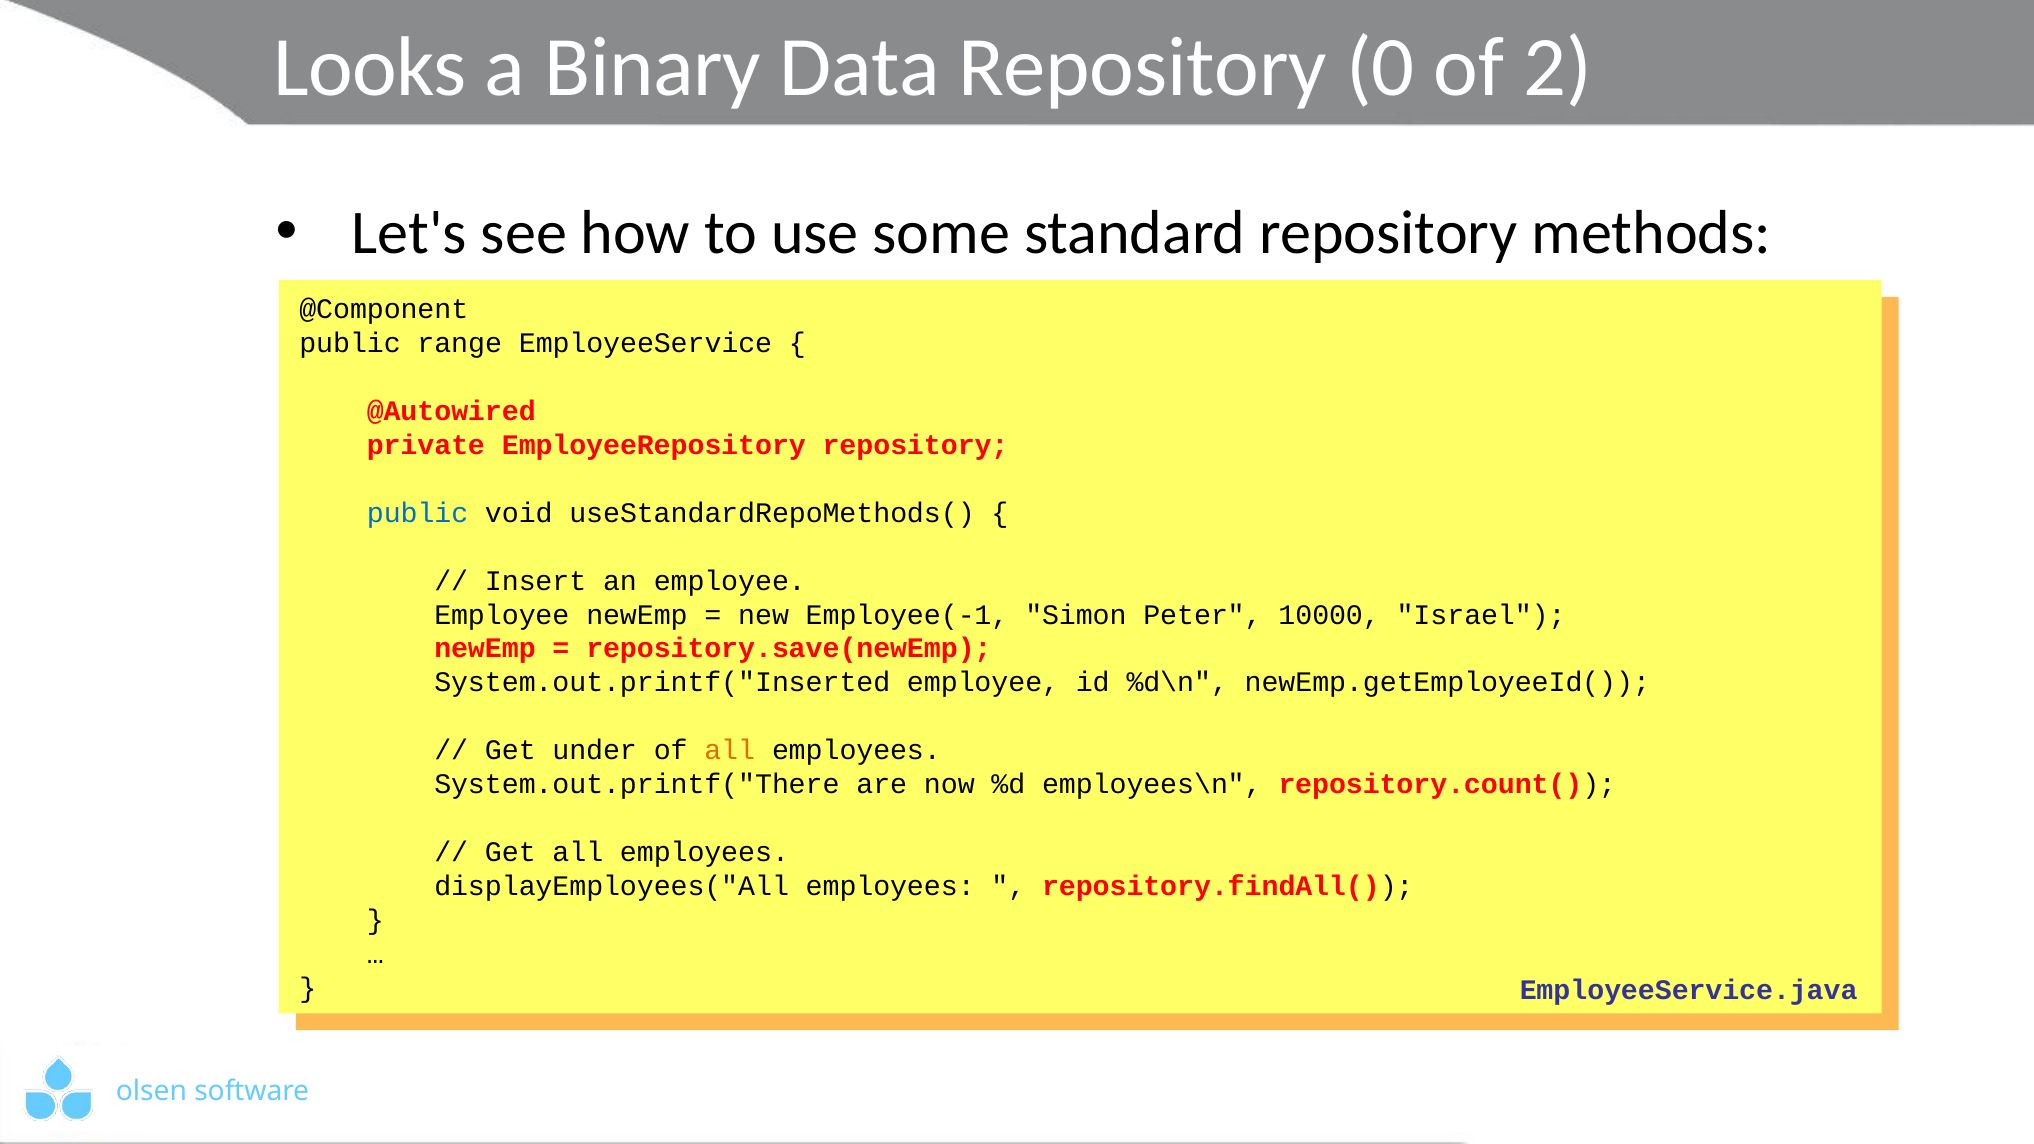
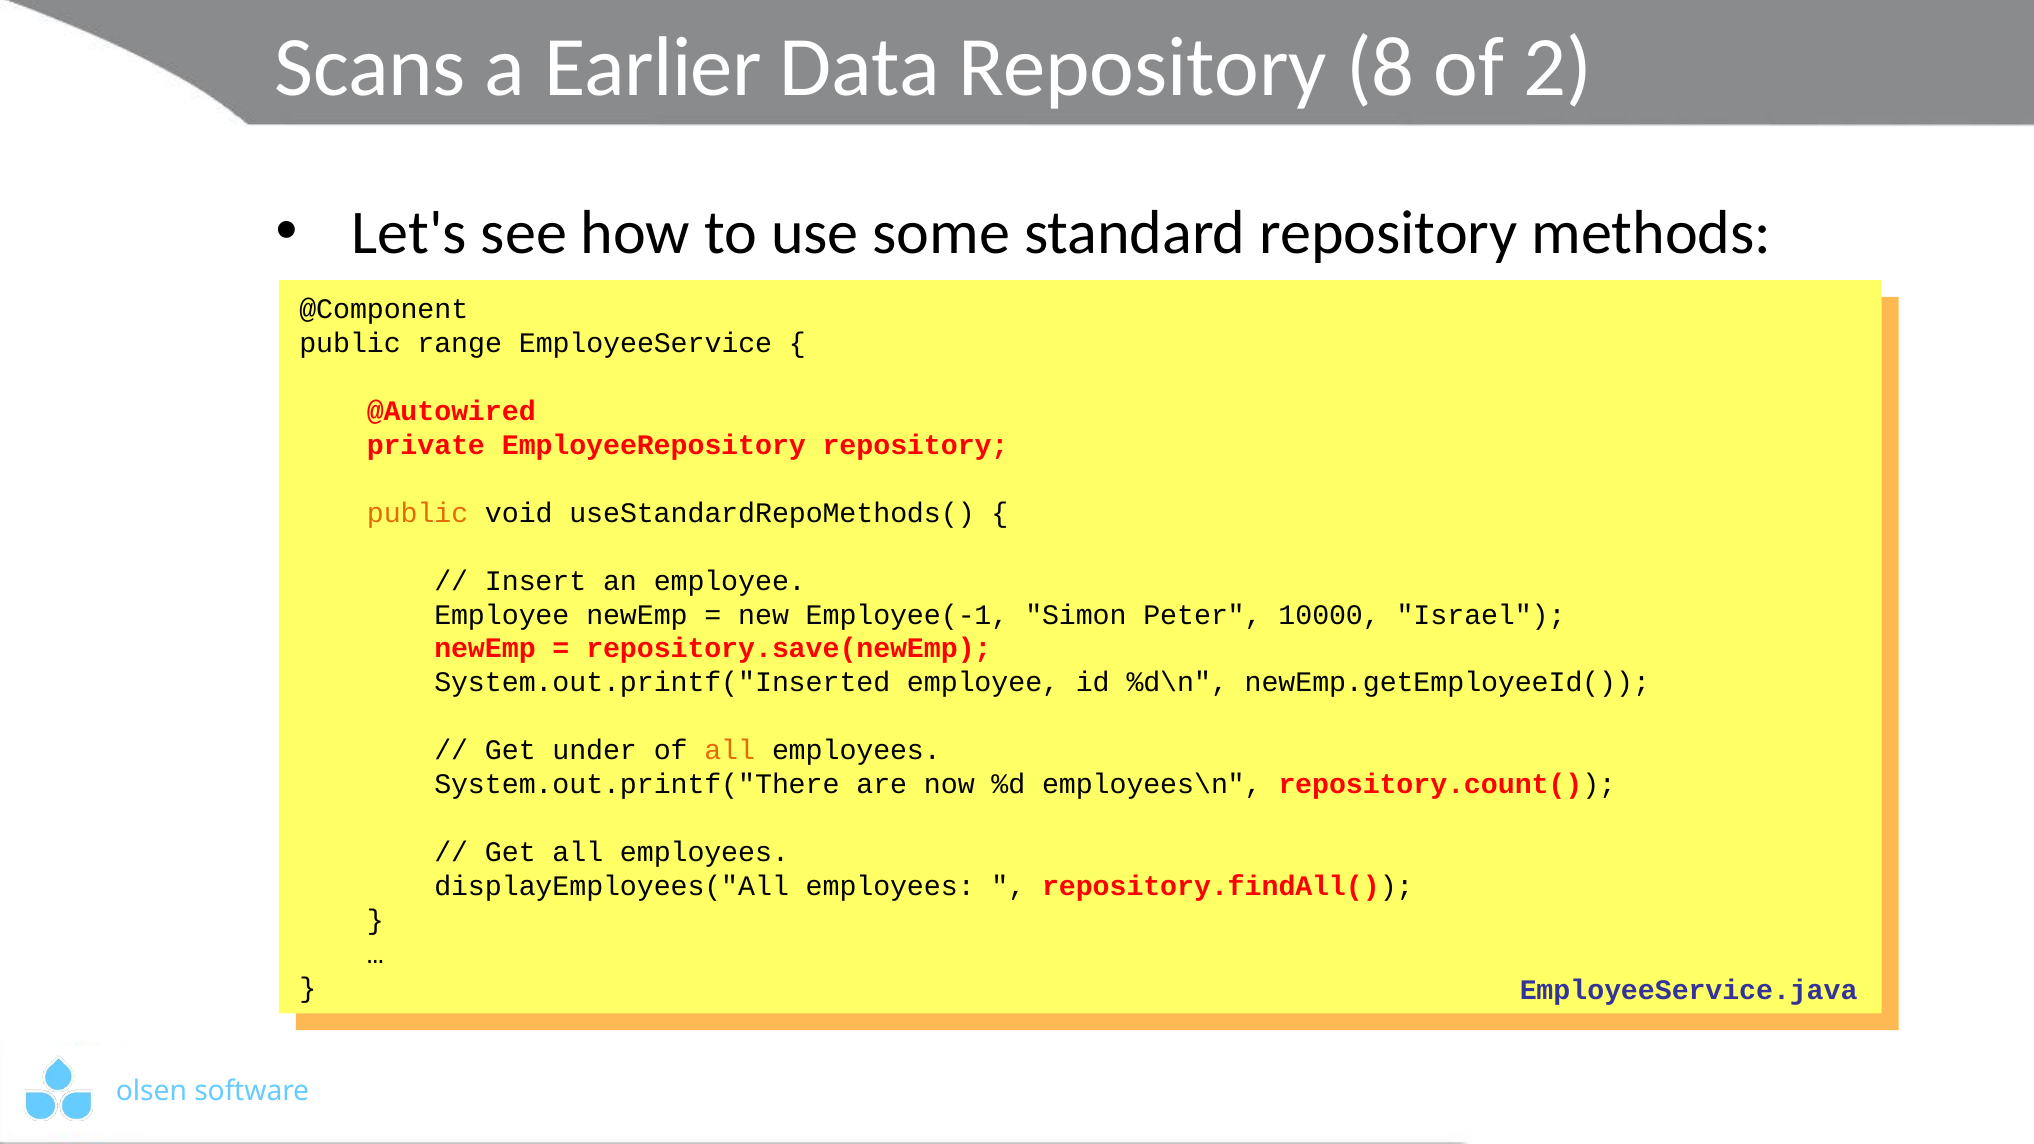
Looks: Looks -> Scans (370, 68)
Binary: Binary -> Earlier (653, 68)
0: 0 -> 8 (1381, 68)
public colour: blue -> orange (418, 513)
